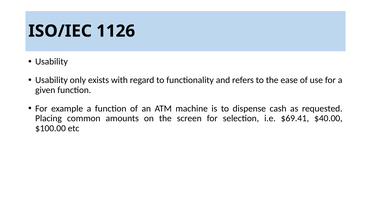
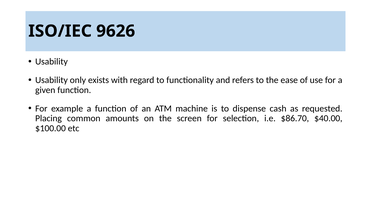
1126: 1126 -> 9626 (116, 31)
$69.41: $69.41 -> $86.70 (295, 119)
